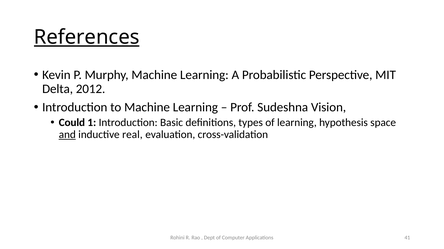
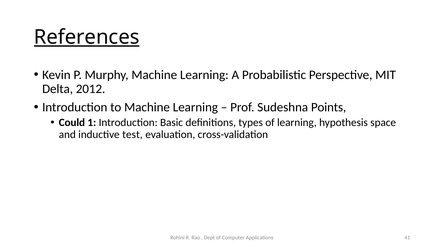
Vision: Vision -> Points (329, 108)
and underline: present -> none (67, 135)
real: real -> test (132, 135)
